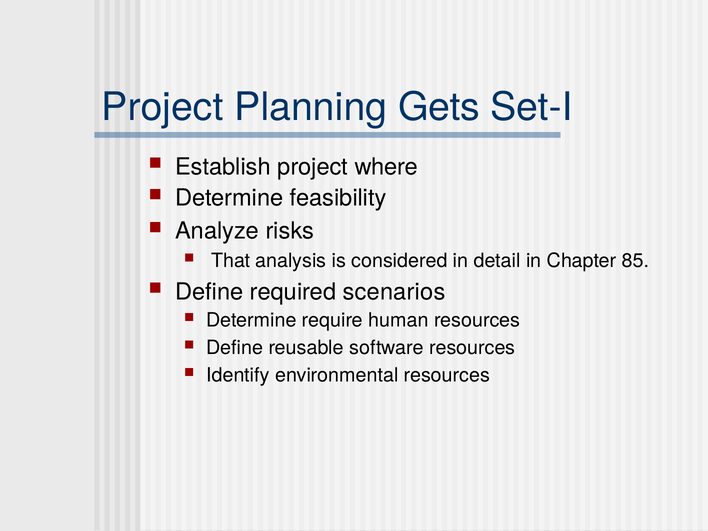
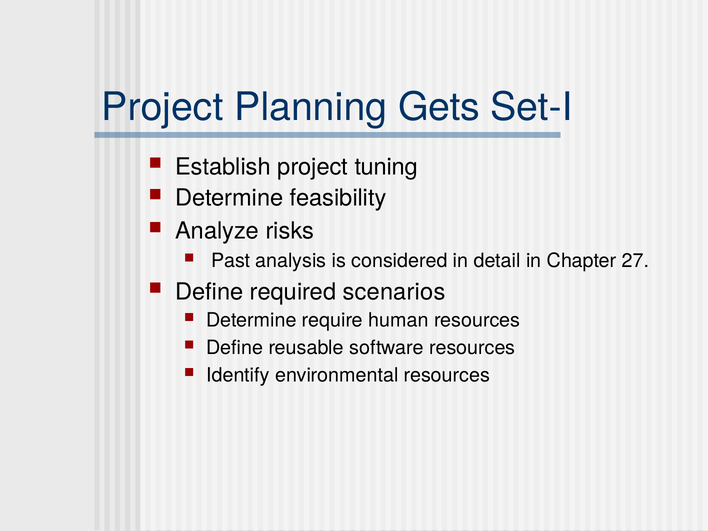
where: where -> tuning (386, 167)
That: That -> Past (231, 261)
85: 85 -> 27 (636, 261)
